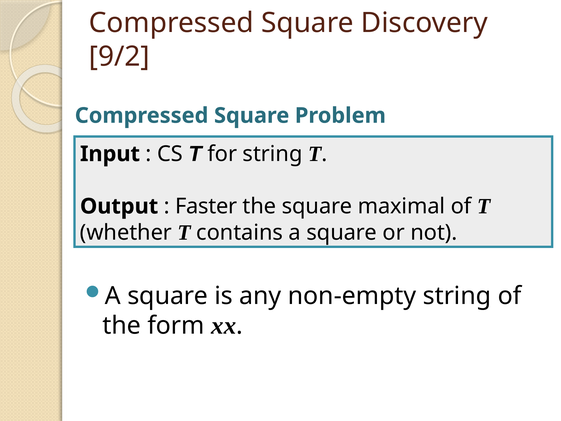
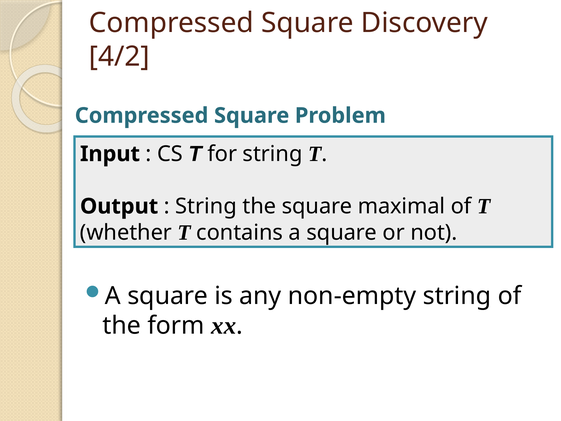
9/2: 9/2 -> 4/2 (119, 56)
Faster: Faster -> String (206, 206)
